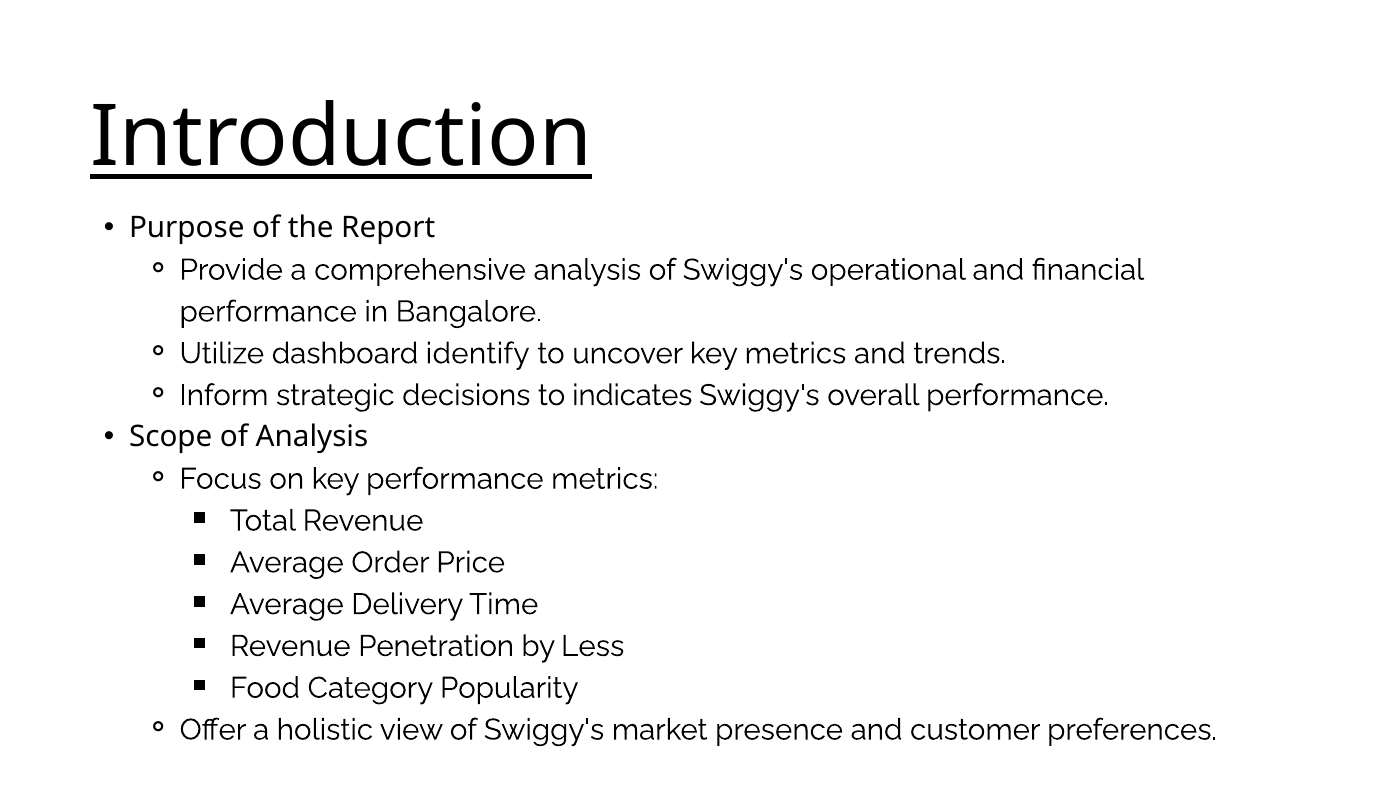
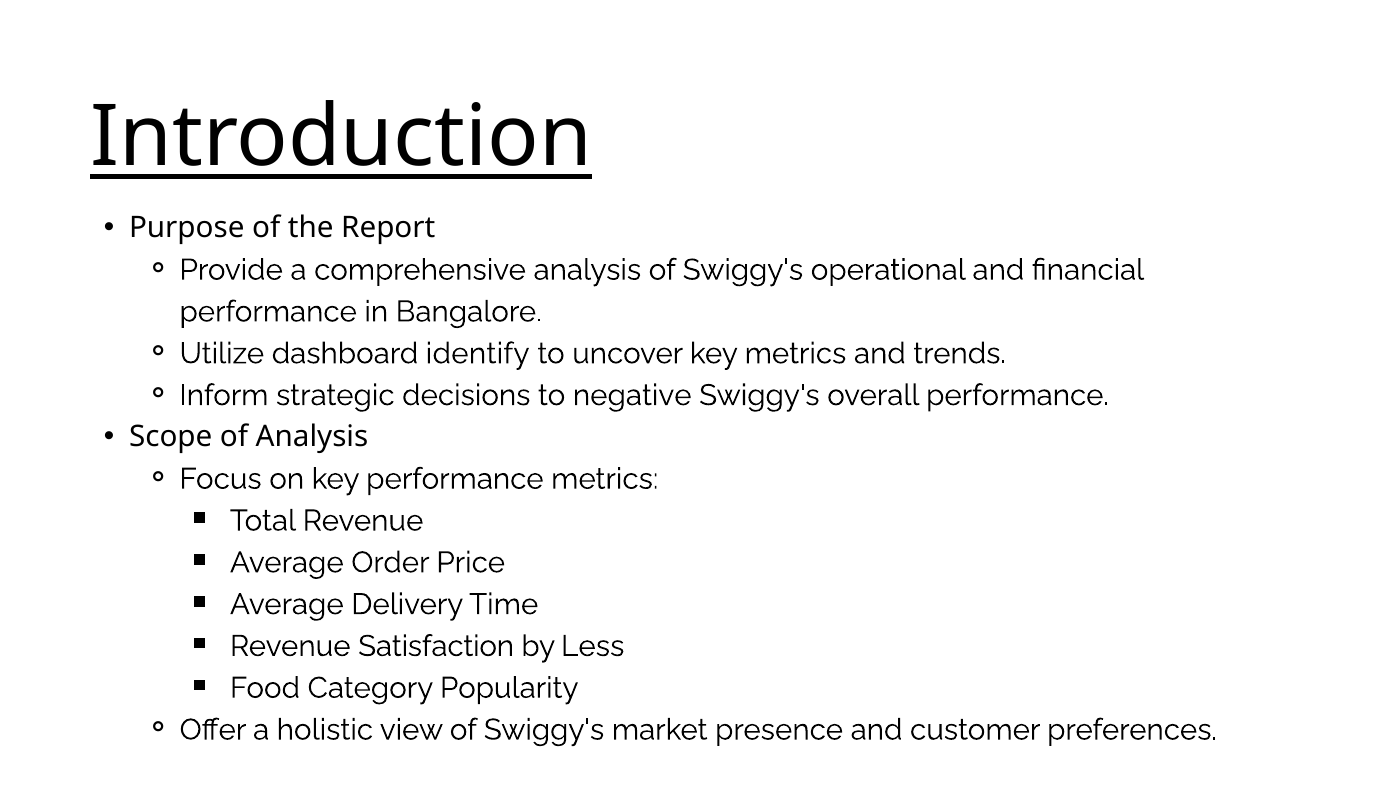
indicates: indicates -> negative (632, 395)
Penetration: Penetration -> Satisfaction (436, 646)
